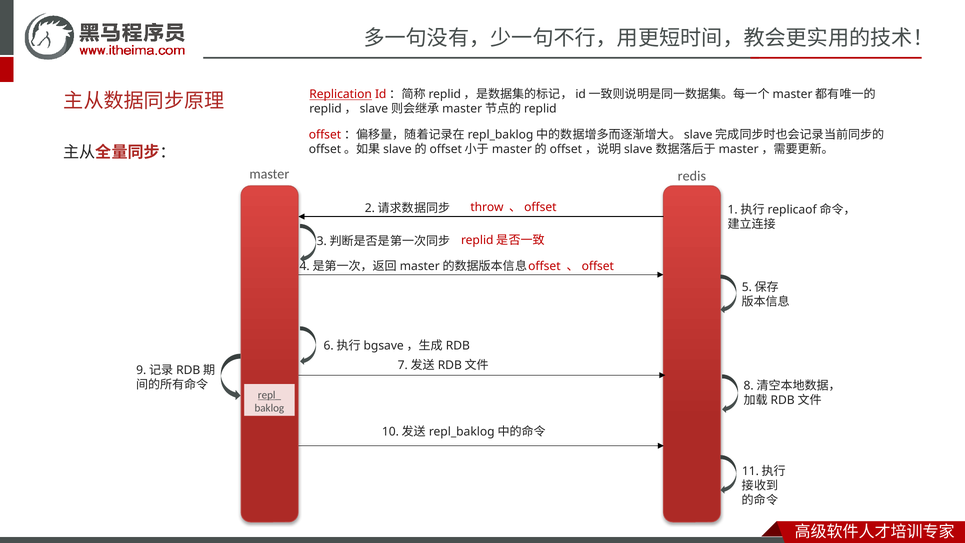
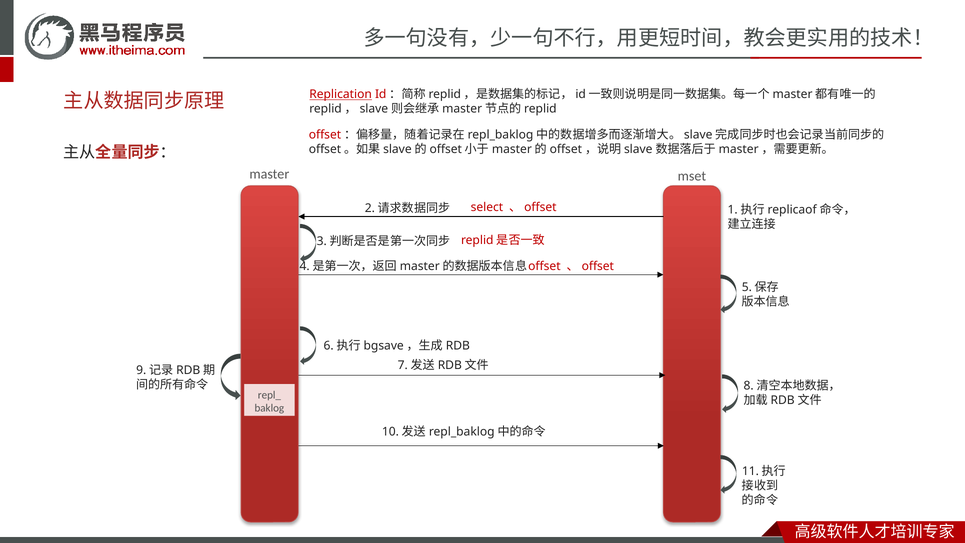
redis: redis -> mset (692, 176)
throw: throw -> select (487, 207)
repl_ underline: present -> none (269, 395)
